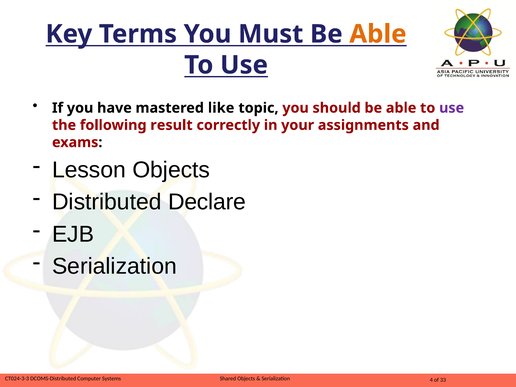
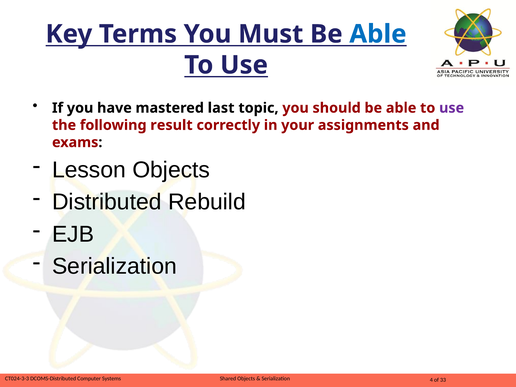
Able colour: orange -> blue (378, 34)
like: like -> last (221, 108)
Declare: Declare -> Rebuild (207, 202)
